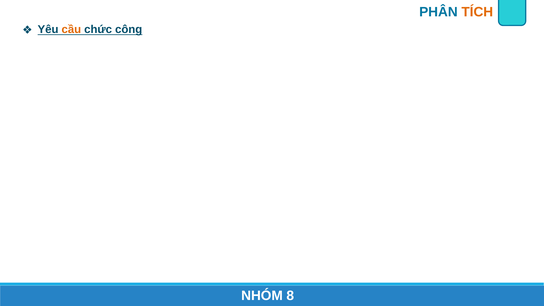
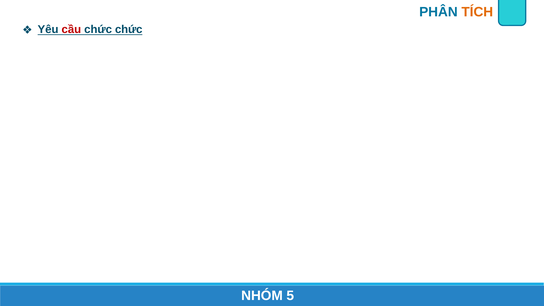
cầu colour: orange -> red (71, 30)
chức công: công -> chức (129, 30)
8: 8 -> 5 (290, 296)
